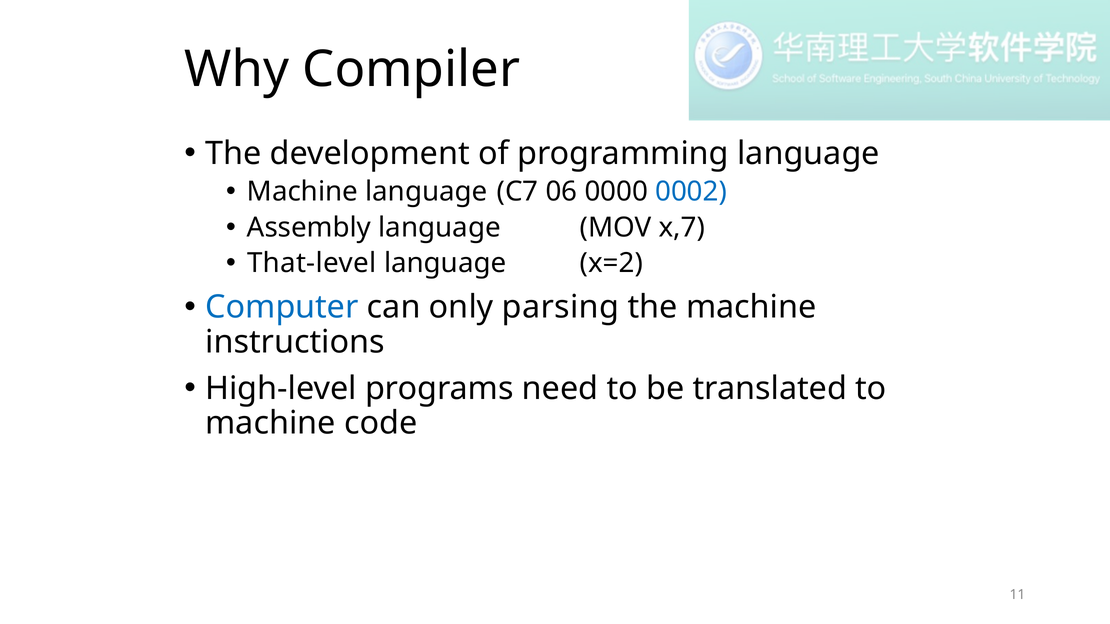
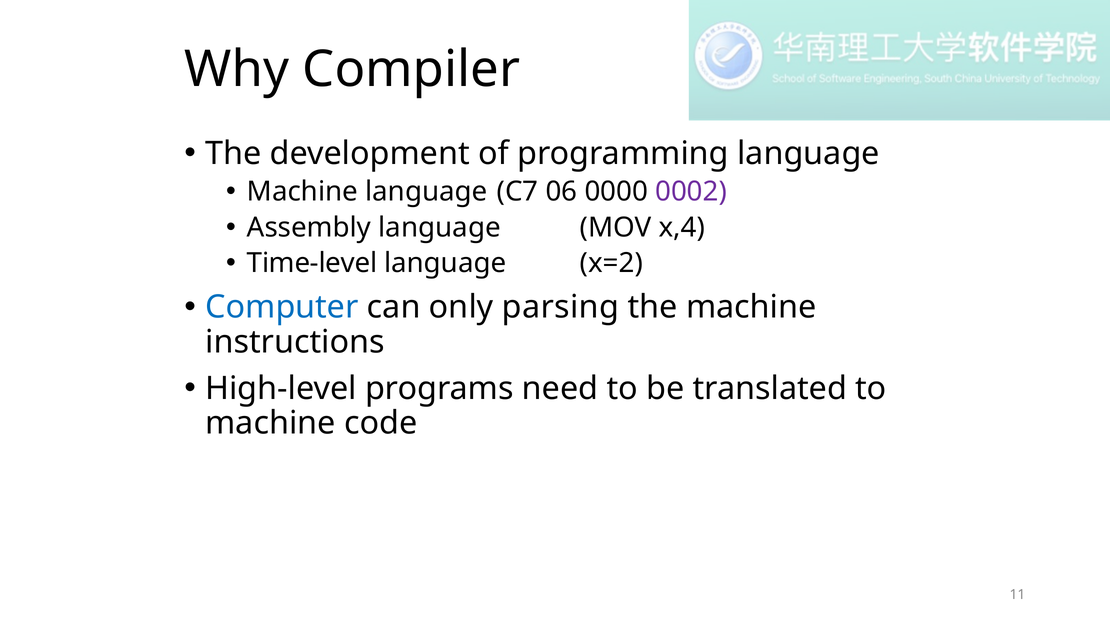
0002 colour: blue -> purple (691, 192)
x,7: x,7 -> x,4 (682, 228)
That-level: That-level -> Time-level (312, 263)
